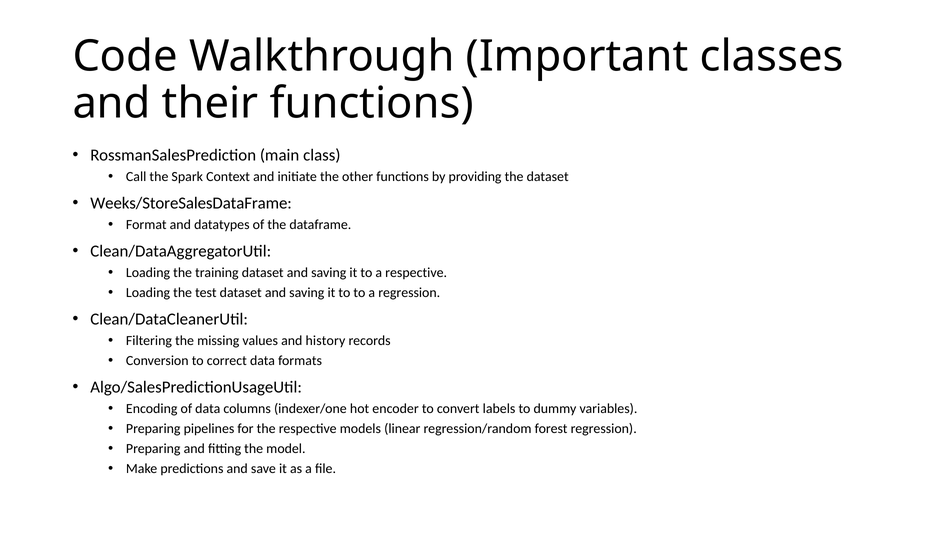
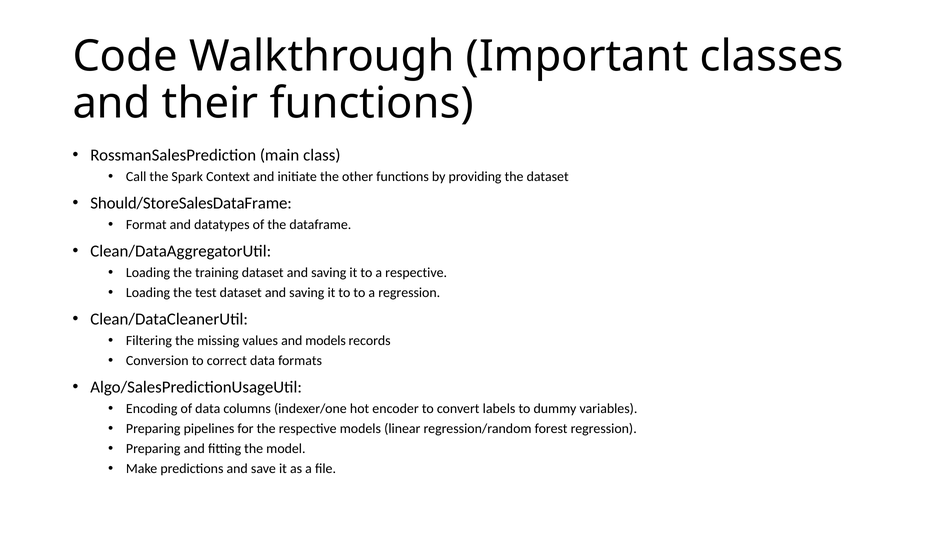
Weeks/StoreSalesDataFrame: Weeks/StoreSalesDataFrame -> Should/StoreSalesDataFrame (191, 203)
and history: history -> models (326, 341)
